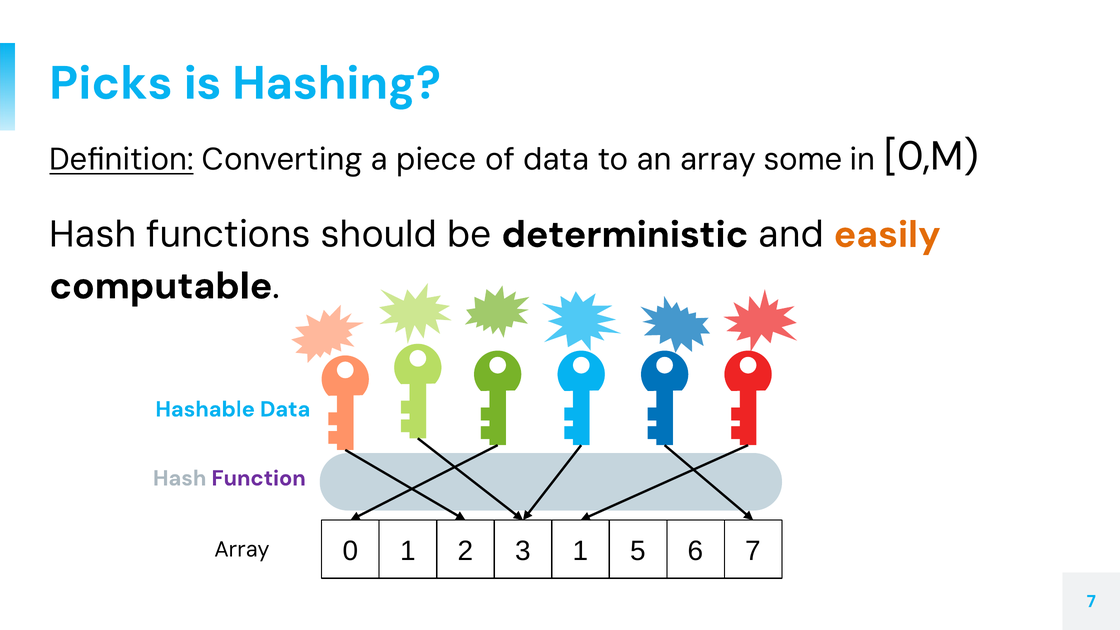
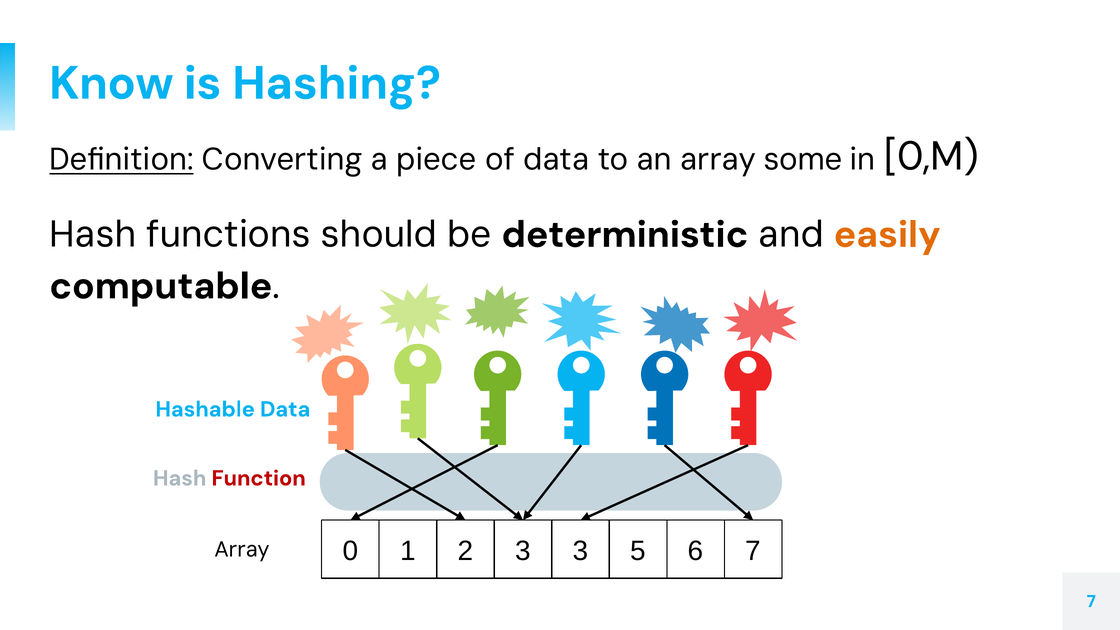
Picks: Picks -> Know (111, 83)
Function colour: purple -> red (259, 478)
3 1: 1 -> 3 (581, 551)
